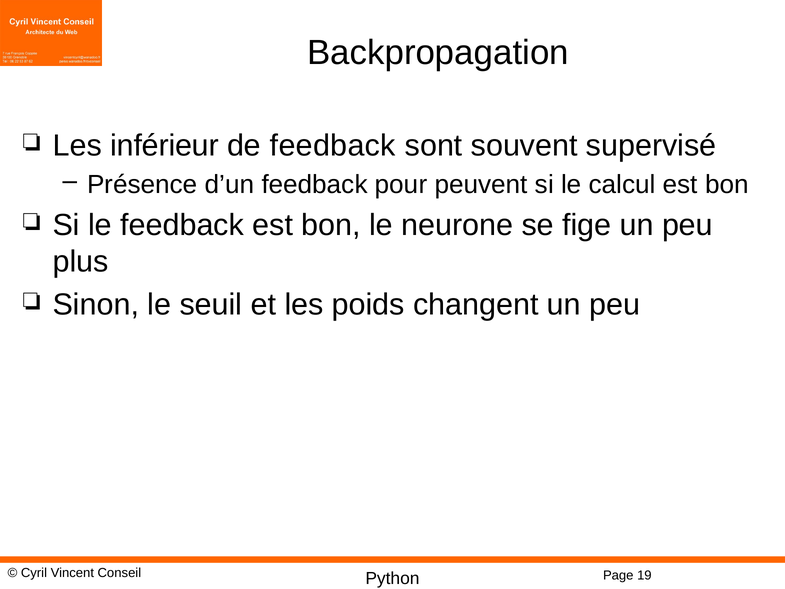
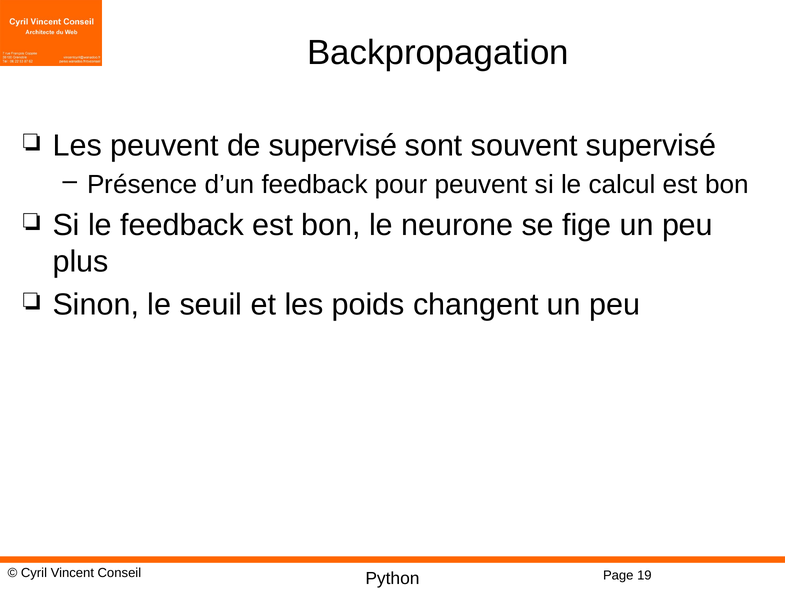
Les inférieur: inférieur -> peuvent (164, 146)
de feedback: feedback -> supervisé (333, 146)
